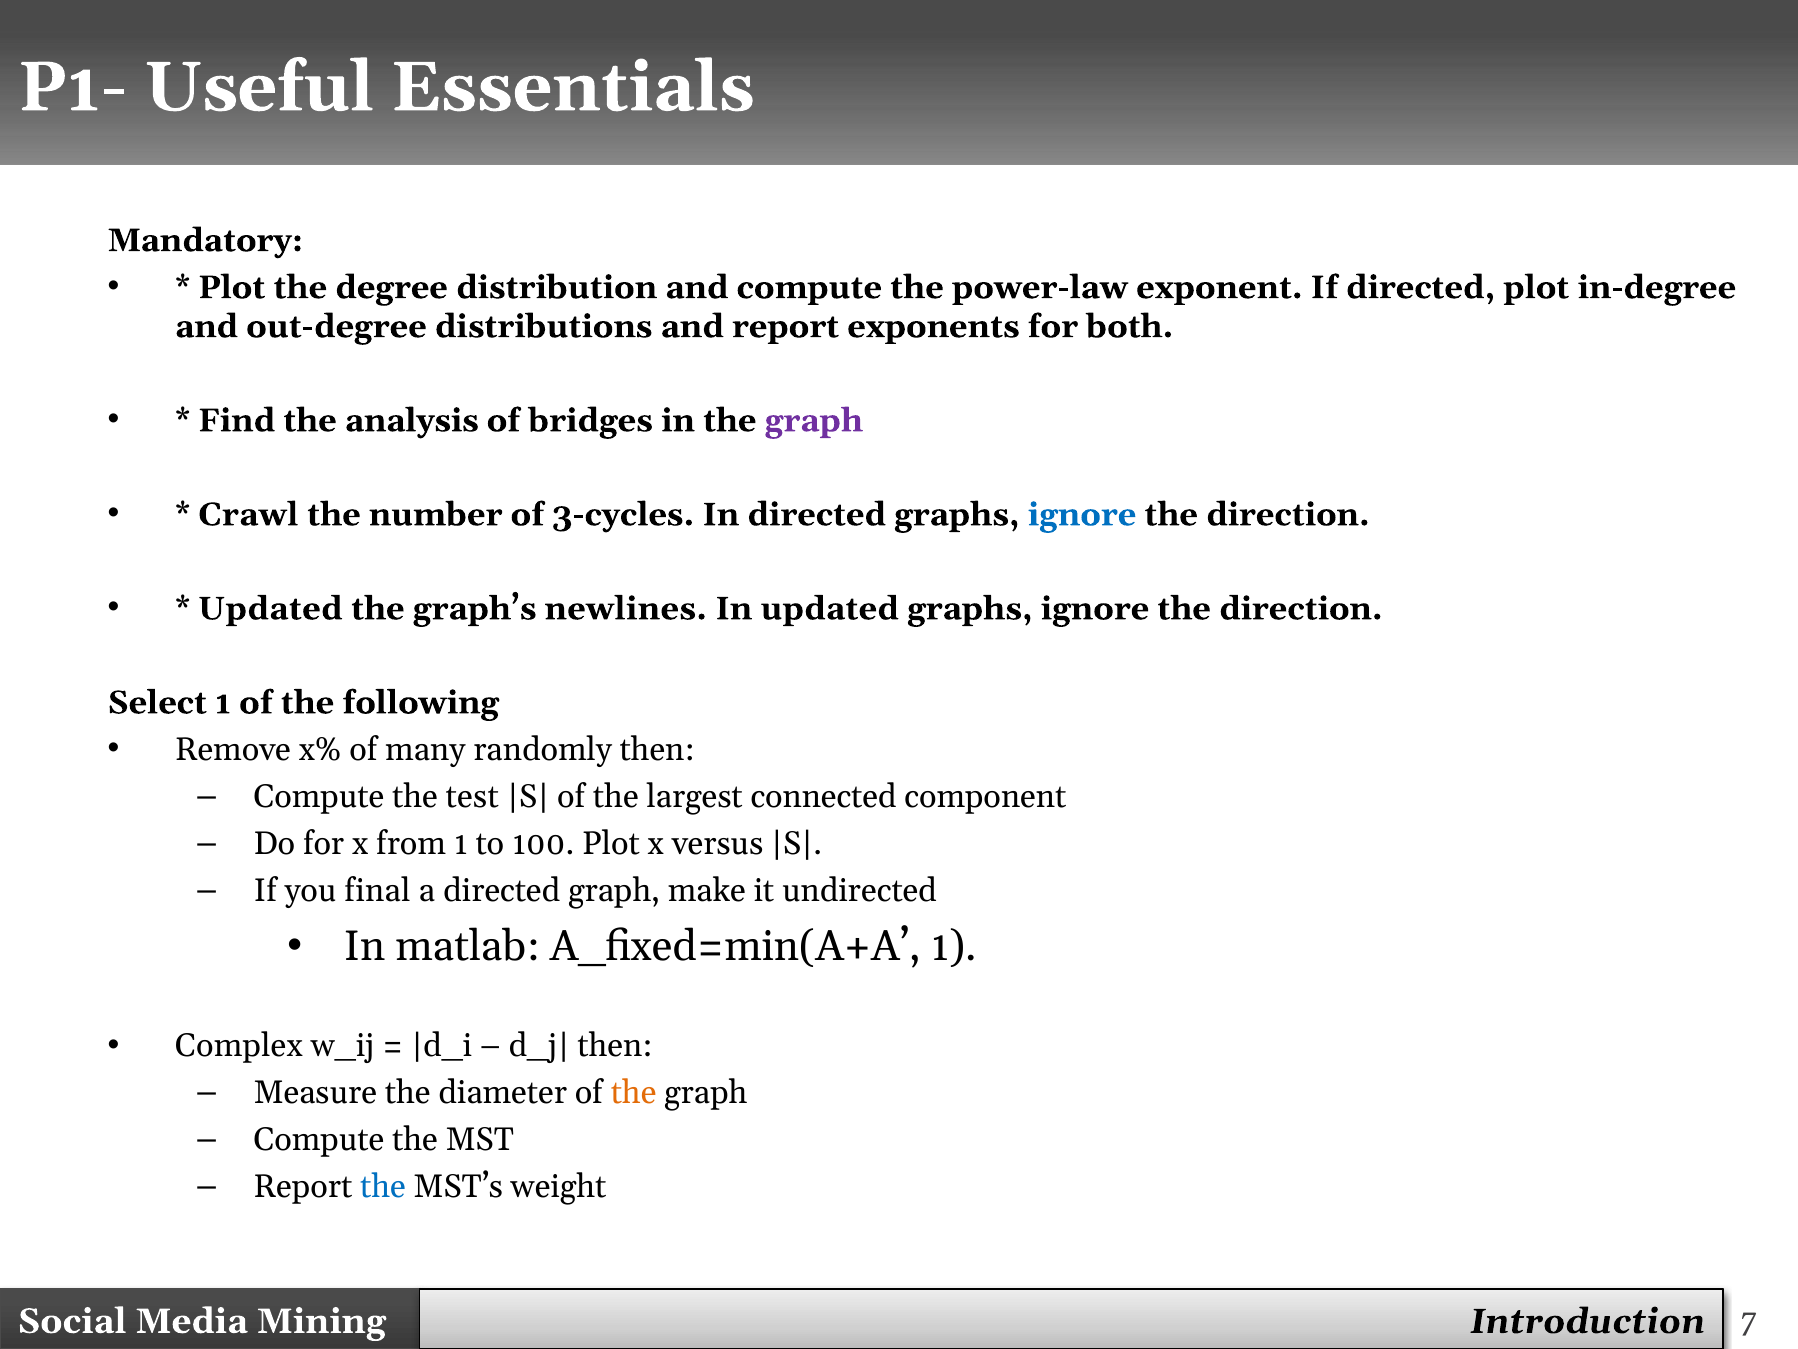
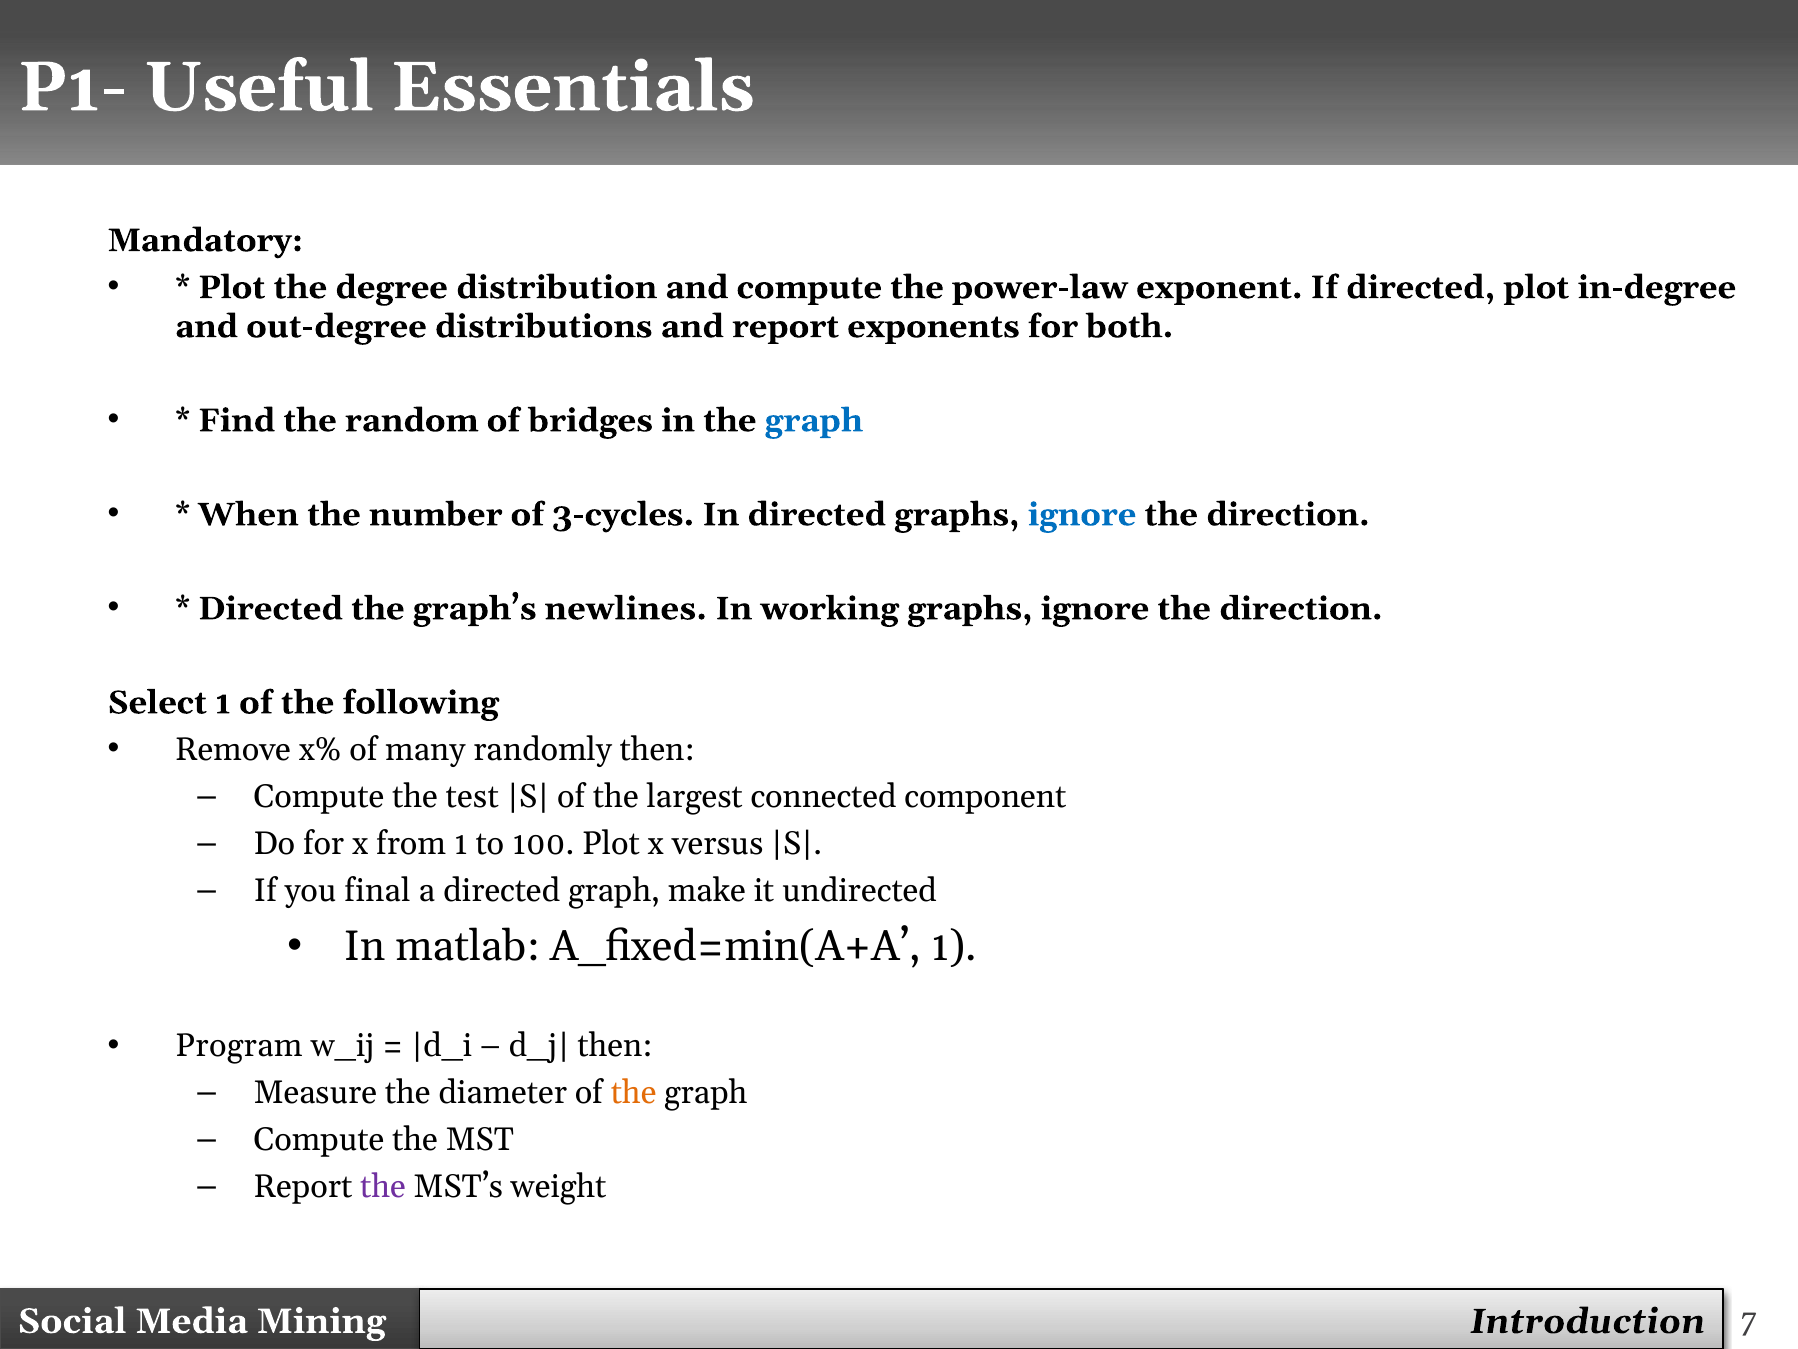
analysis: analysis -> random (412, 420)
graph colour: purple -> blue (814, 420)
Crawl: Crawl -> When (248, 514)
Updated: Updated -> Directed (271, 608)
In updated: updated -> working (830, 608)
Complex: Complex -> Program (239, 1045)
the colour: blue -> purple (383, 1186)
